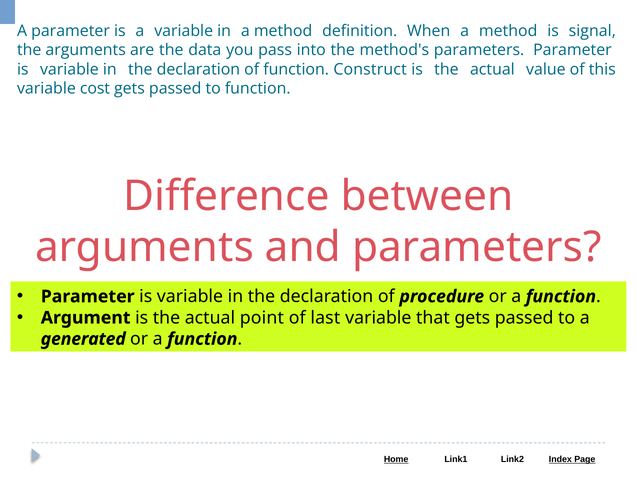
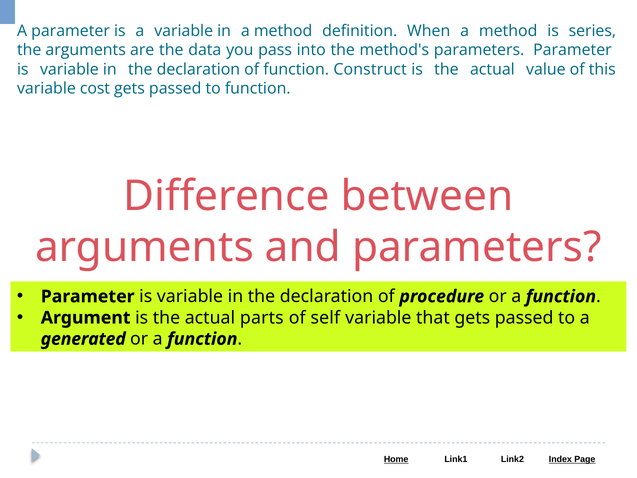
signal: signal -> series (592, 31)
point: point -> parts (262, 318)
last: last -> self (325, 318)
